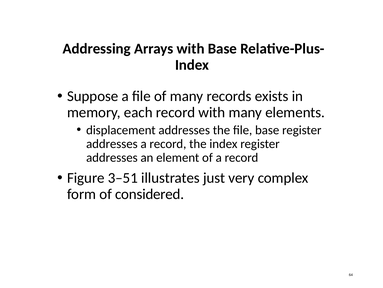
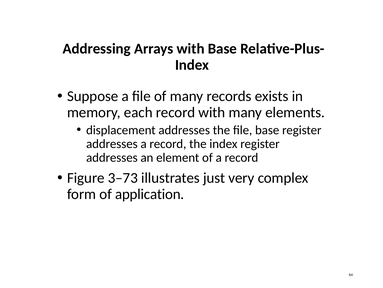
3–51: 3–51 -> 3–73 (123, 178)
considered: considered -> application (150, 194)
